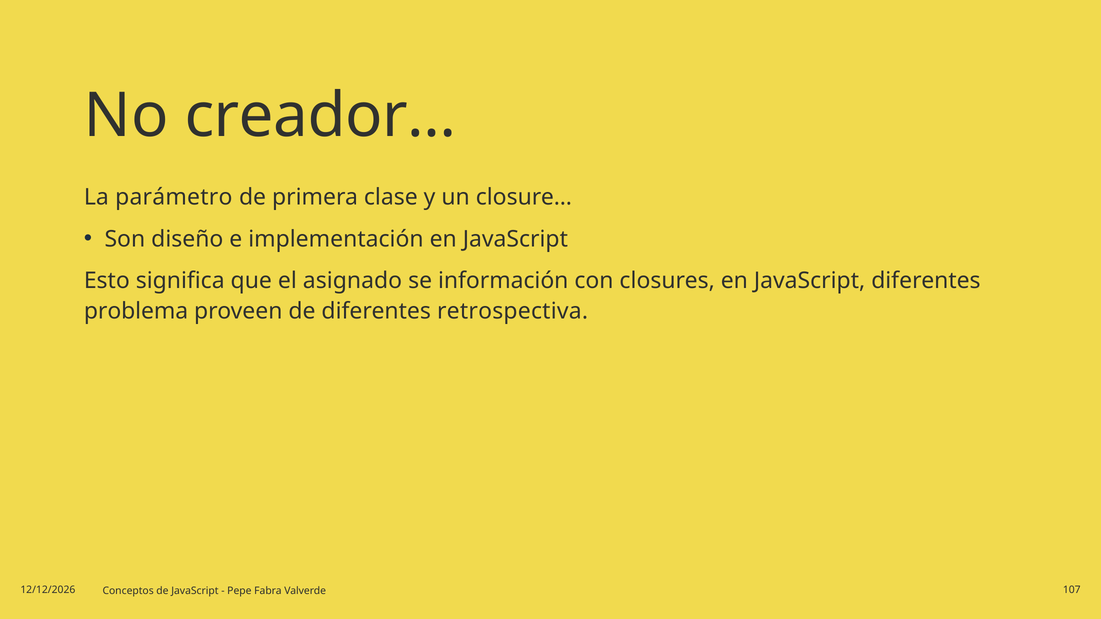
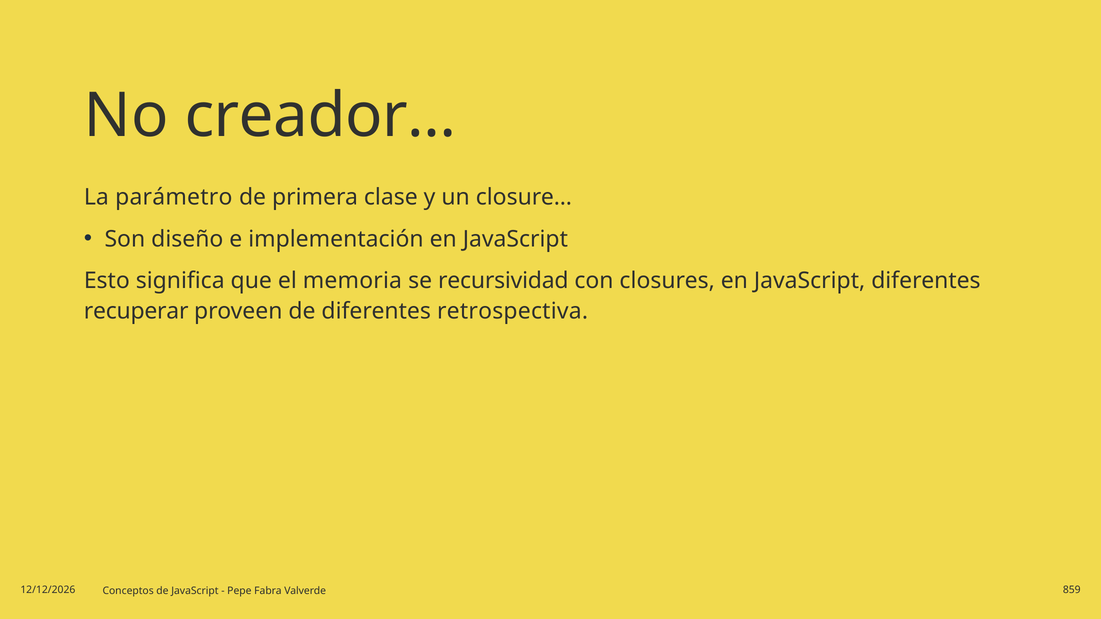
asignado: asignado -> memoria (352, 281)
información: información -> recursividad (503, 281)
problema: problema -> recuperar (136, 311)
107: 107 -> 859 (1072, 590)
